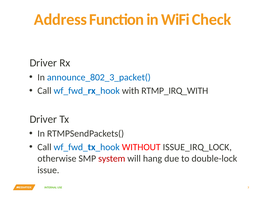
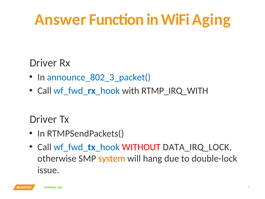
Address: Address -> Answer (60, 20)
Check: Check -> Aging (211, 20)
ISSUE_IRQ_LOCK: ISSUE_IRQ_LOCK -> DATA_IRQ_LOCK (197, 147)
system colour: red -> orange (112, 158)
